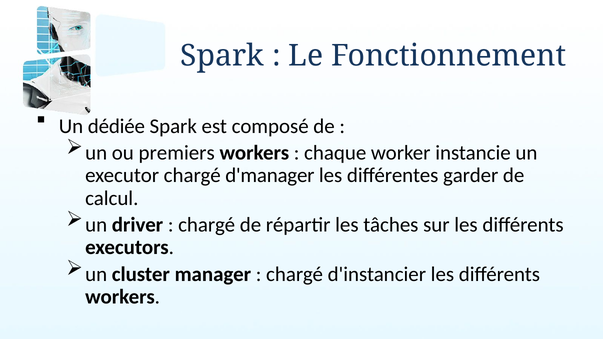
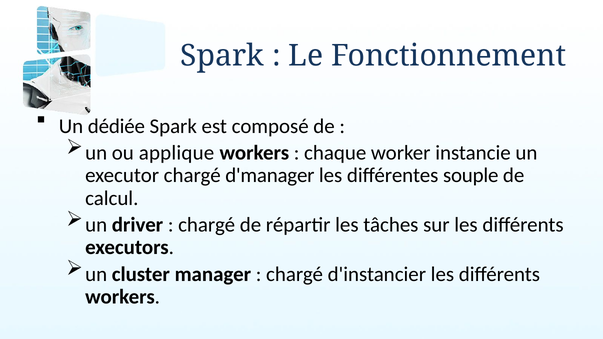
premiers: premiers -> applique (177, 153)
garder: garder -> souple (471, 176)
